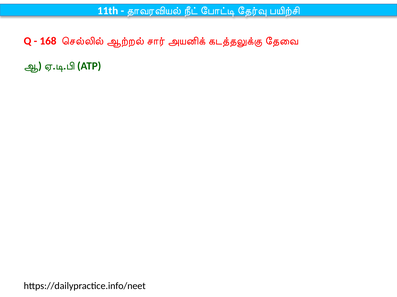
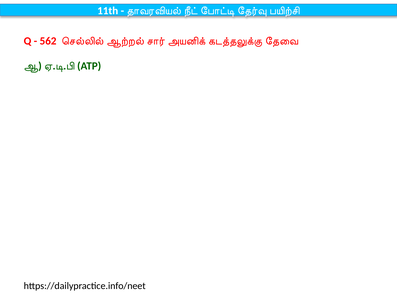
168: 168 -> 562 (48, 41)
